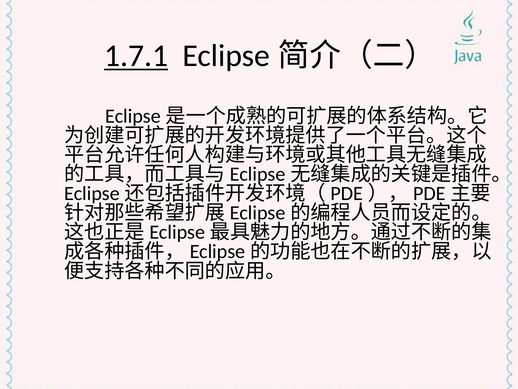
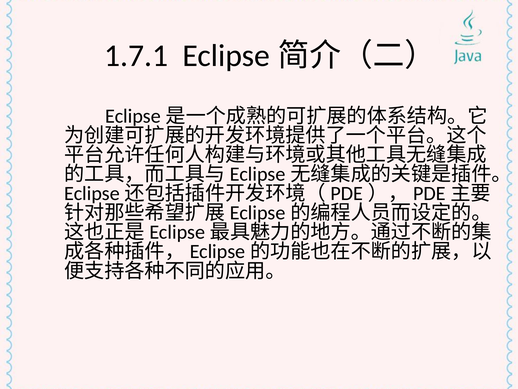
1.7.1 underline: present -> none (136, 56)
